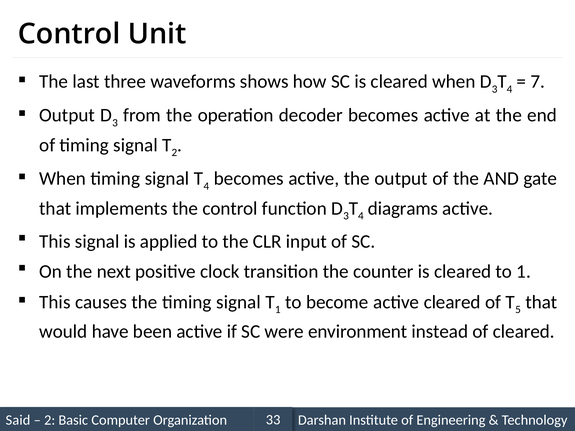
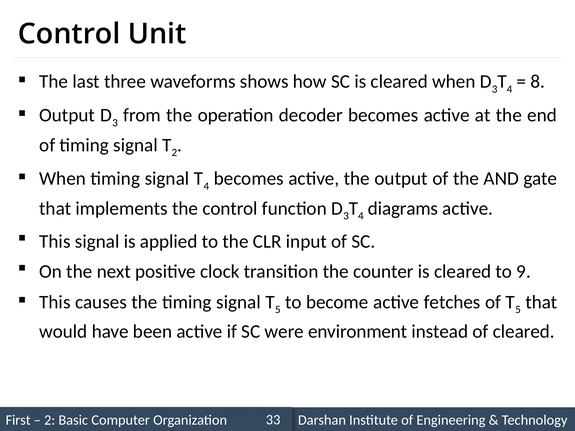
7: 7 -> 8 (538, 82)
to 1: 1 -> 9 (524, 272)
1: 1 -> 5 (278, 310)
active cleared: cleared -> fetches (452, 302)
Said: Said -> First (18, 420)
